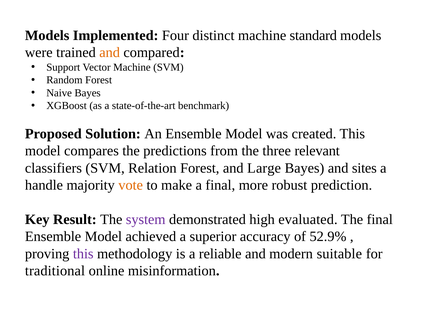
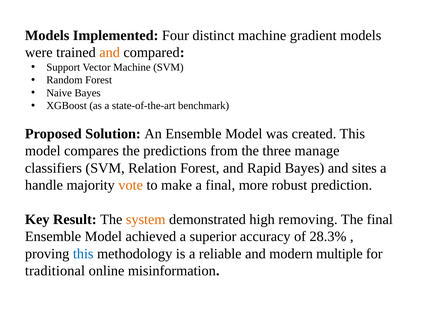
standard: standard -> gradient (313, 35)
relevant: relevant -> manage (317, 151)
Large: Large -> Rapid (264, 168)
system colour: purple -> orange (146, 219)
evaluated: evaluated -> removing (308, 219)
52.9%: 52.9% -> 28.3% (328, 237)
this colour: purple -> blue (83, 254)
suitable: suitable -> multiple (339, 254)
